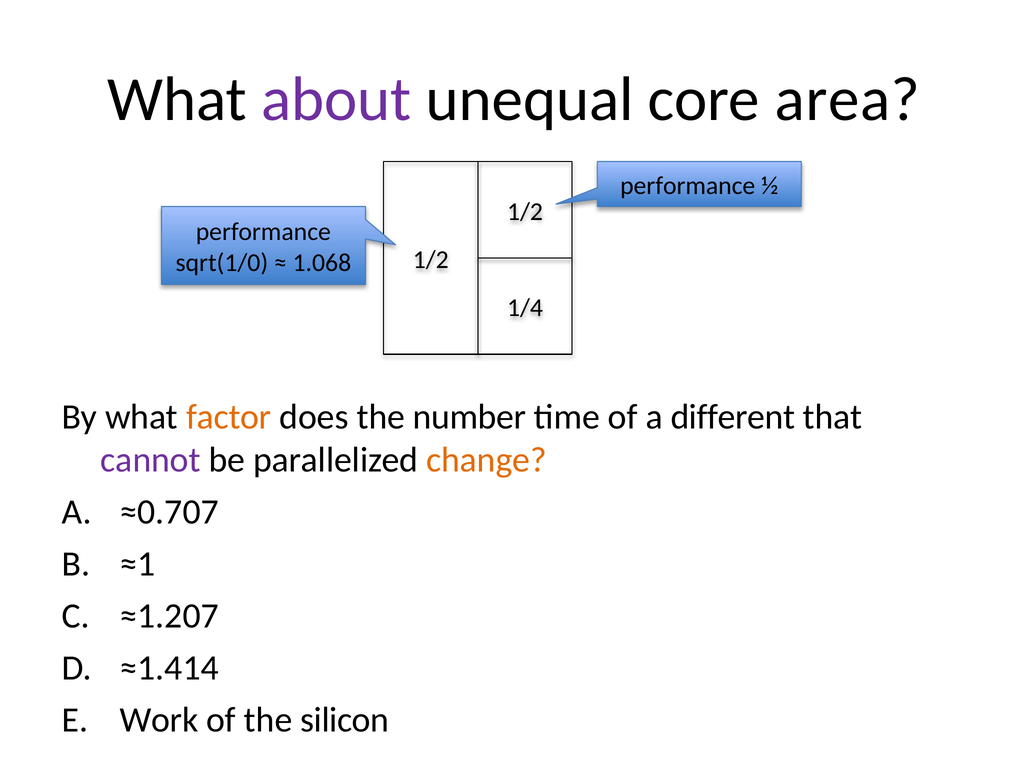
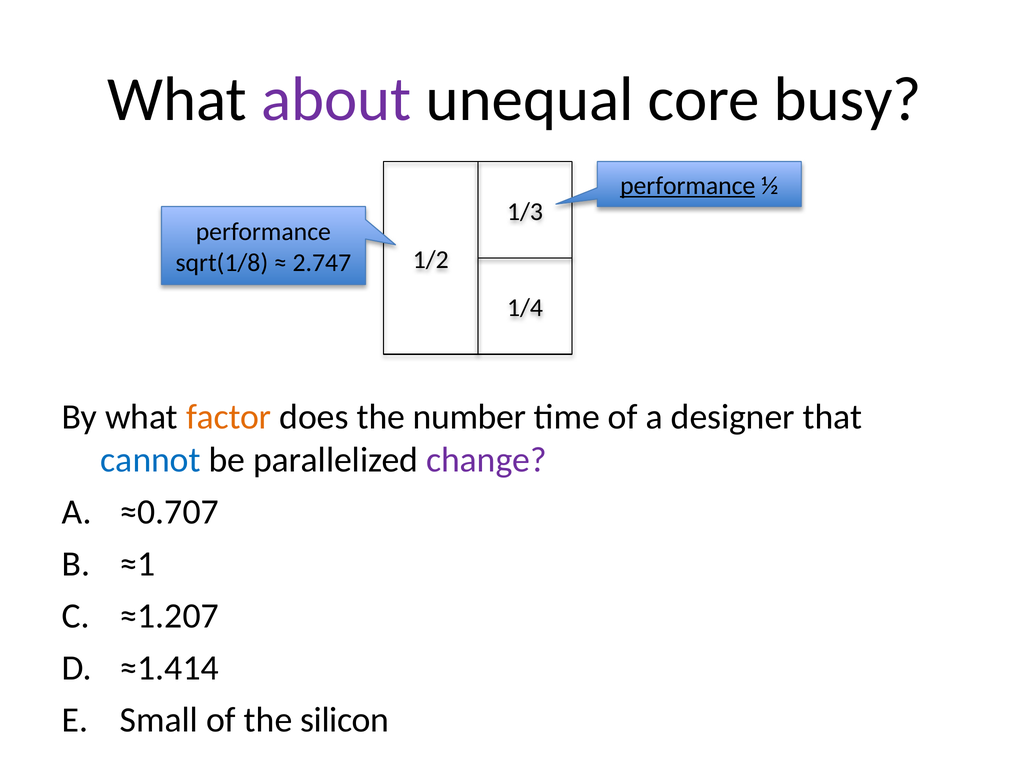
area: area -> busy (848, 100)
performance underline: none -> present (688, 186)
1/2: 1/2 -> 1/3 (525, 212)
sqrt(1/0: sqrt(1/0 -> sqrt(1/8 (222, 263)
1.068: 1.068 -> 2.747 (322, 263)
different: different -> designer (733, 417)
cannot colour: purple -> blue (151, 460)
change colour: orange -> purple (486, 460)
Work: Work -> Small (159, 720)
